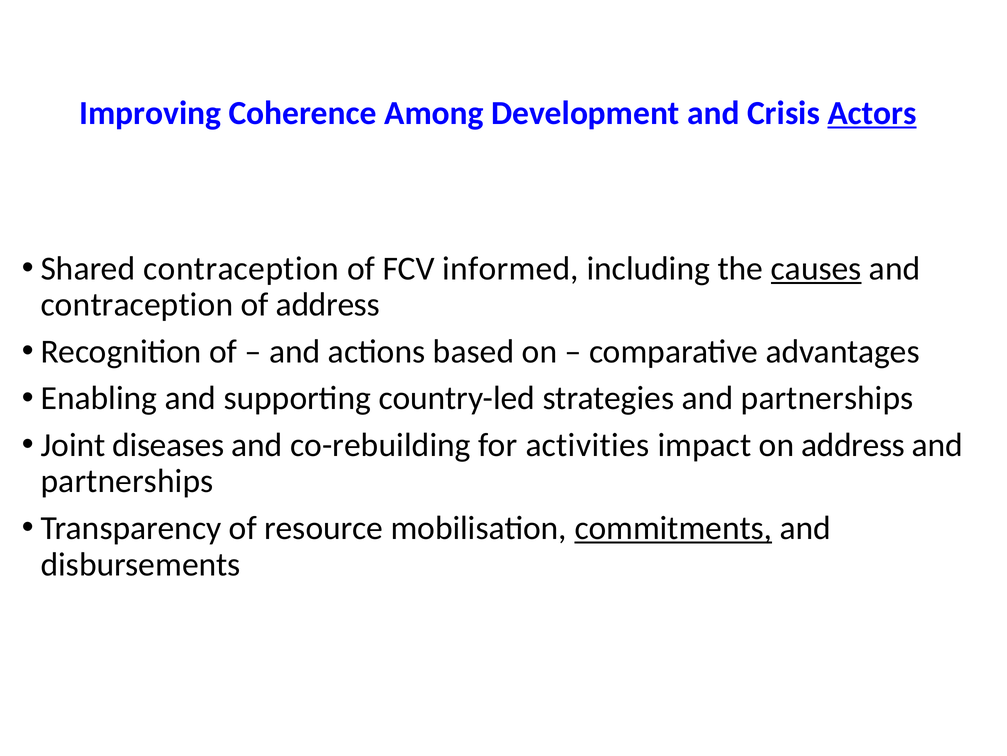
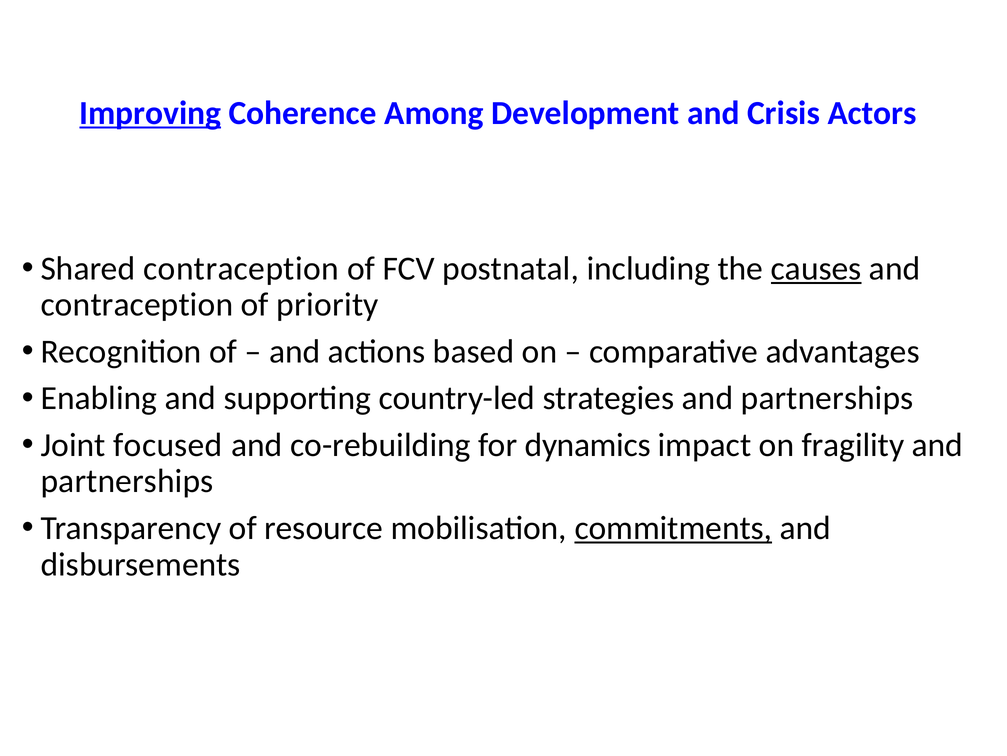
Improving underline: none -> present (150, 113)
Actors underline: present -> none (872, 113)
informed: informed -> postnatal (511, 268)
of address: address -> priority (328, 304)
diseases: diseases -> focused (168, 445)
activities: activities -> dynamics (588, 445)
on address: address -> fragility (853, 445)
